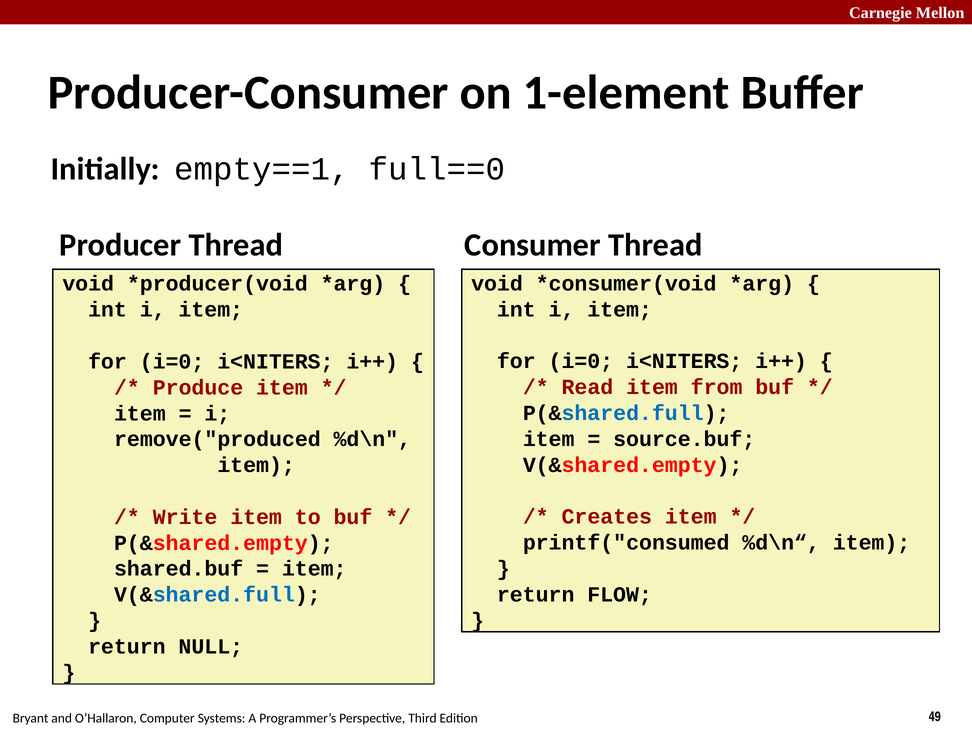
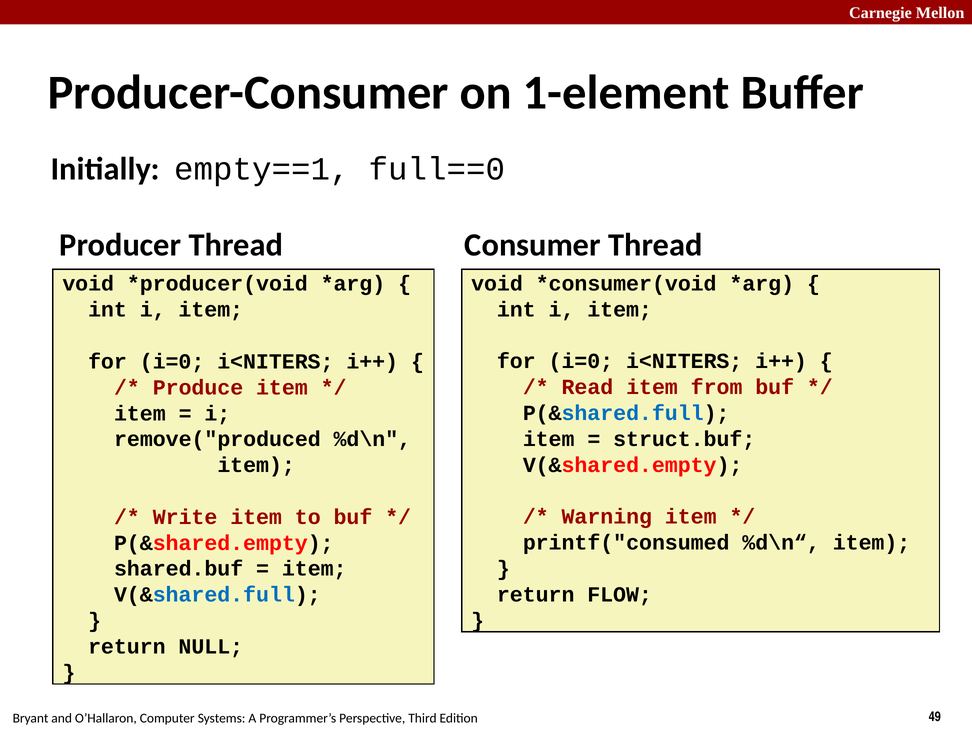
source.buf: source.buf -> struct.buf (684, 439)
Creates: Creates -> Warning (607, 517)
